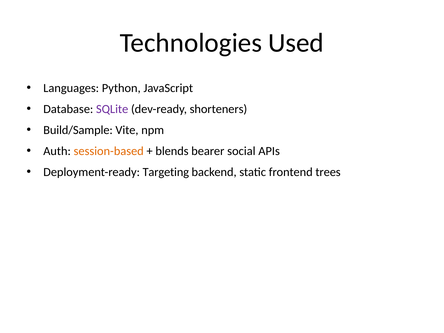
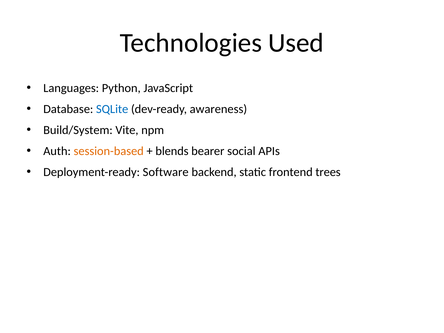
SQLite colour: purple -> blue (112, 109)
shorteners: shorteners -> awareness (218, 109)
Build/Sample: Build/Sample -> Build/System (78, 130)
Targeting: Targeting -> Software (166, 172)
